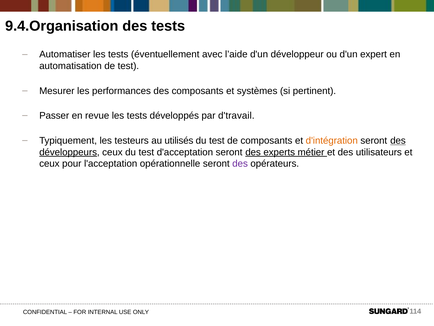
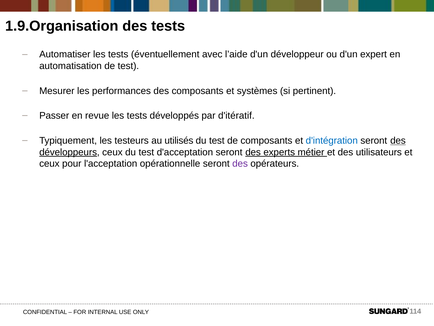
9.4.Organisation: 9.4.Organisation -> 1.9.Organisation (62, 26)
d'travail: d'travail -> d'itératif (236, 116)
d'intégration colour: orange -> blue (332, 140)
